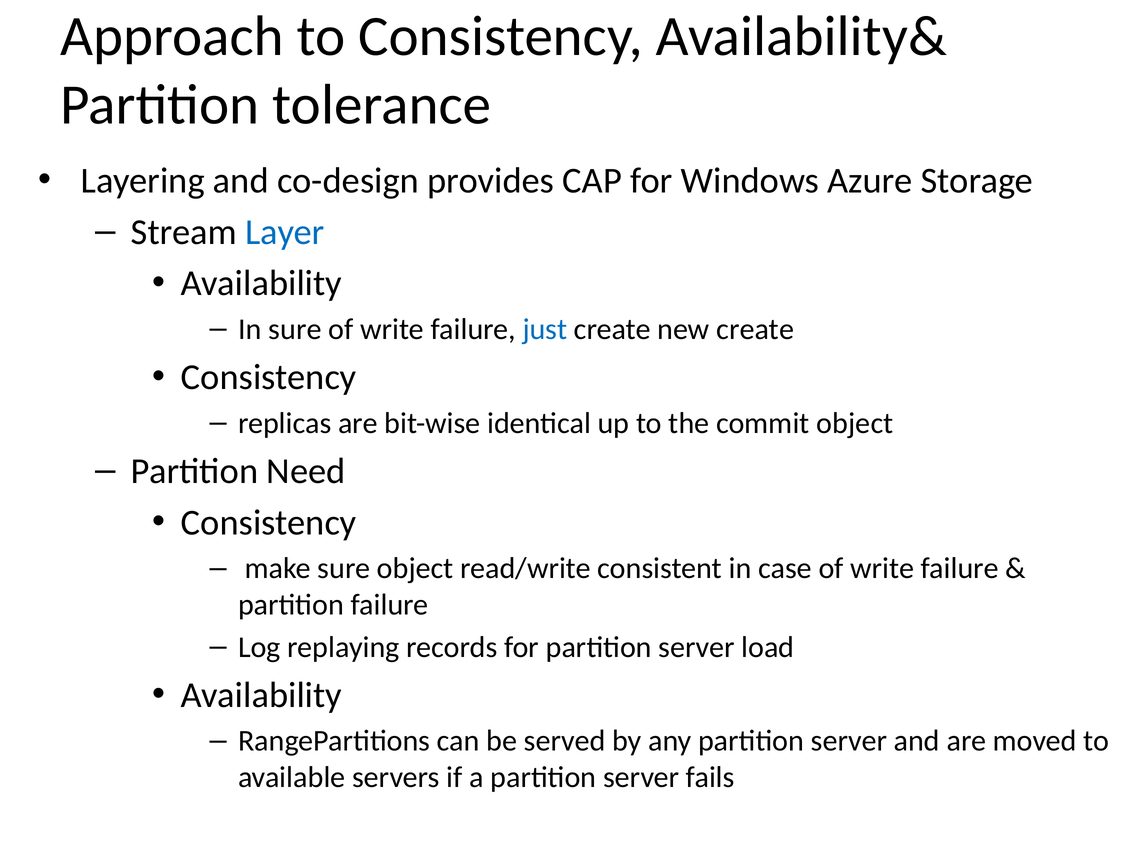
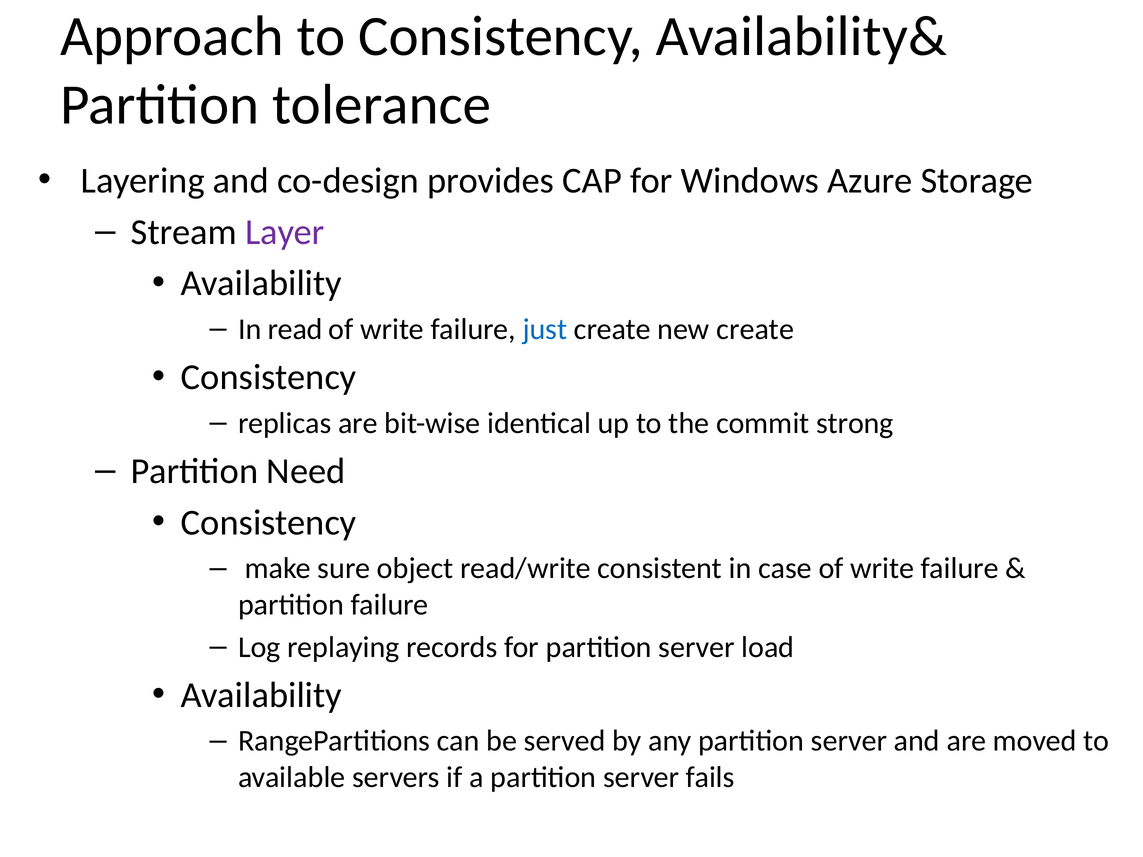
Layer colour: blue -> purple (285, 232)
In sure: sure -> read (295, 329)
commit object: object -> strong (855, 423)
